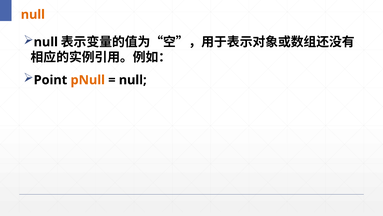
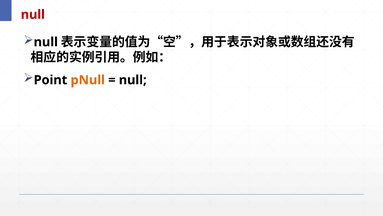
null colour: orange -> red (33, 15)
